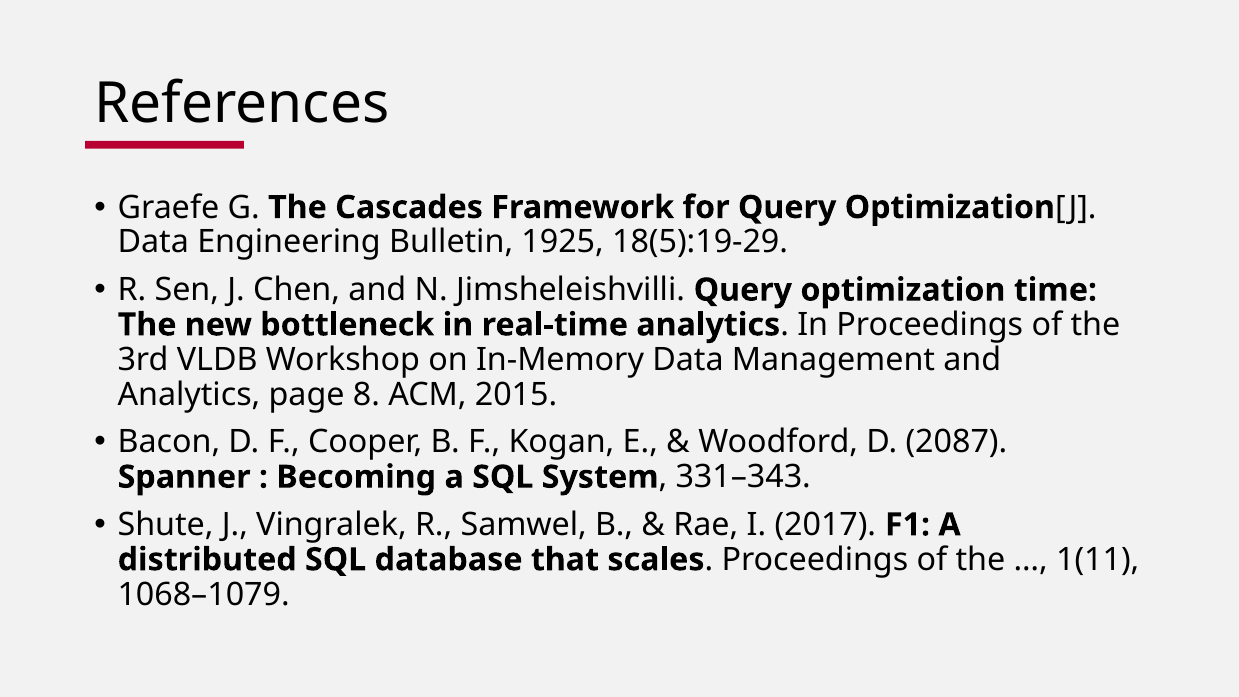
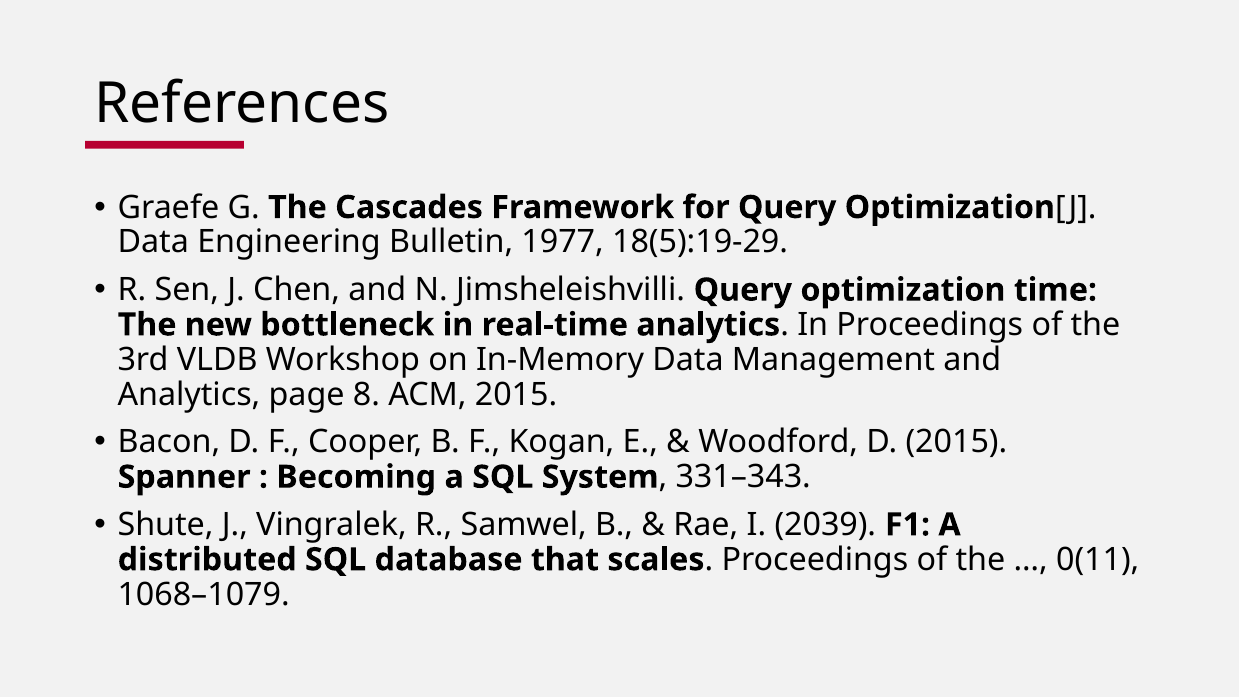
1925: 1925 -> 1977 (563, 242)
D 2087: 2087 -> 2015 (956, 442)
2017: 2017 -> 2039 (825, 525)
1(11: 1(11 -> 0(11 (1098, 560)
